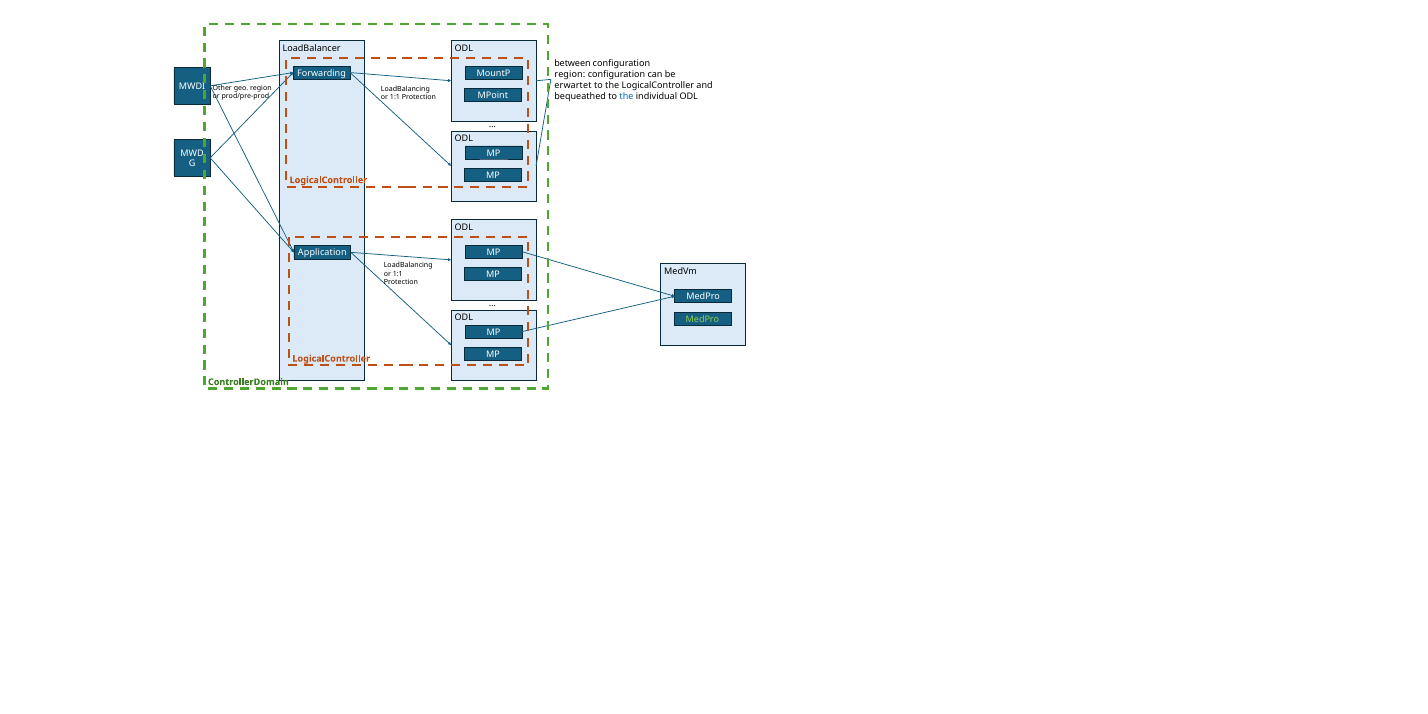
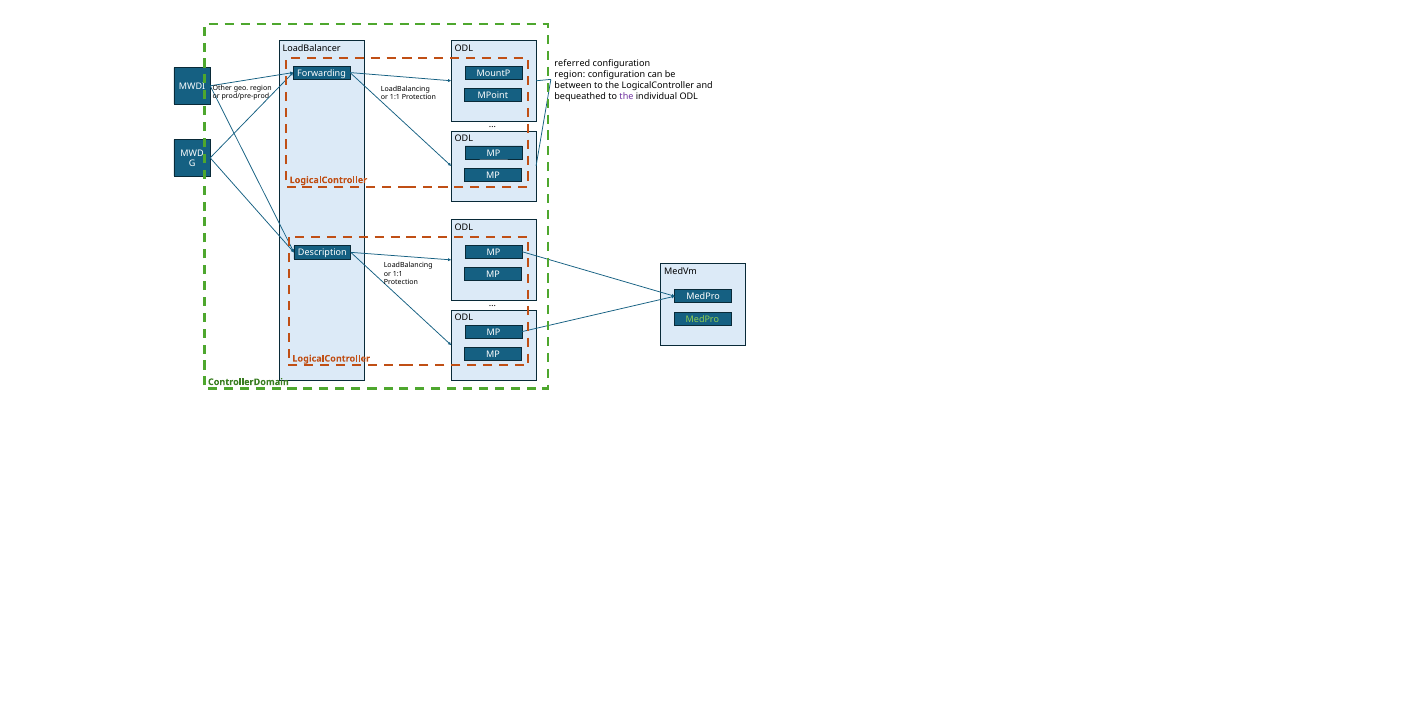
between: between -> referred (572, 64)
erwartet: erwartet -> between (573, 85)
the colour: blue -> purple (626, 96)
Application: Application -> Description (322, 253)
